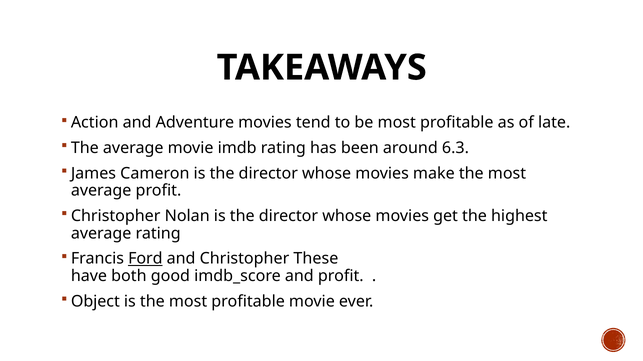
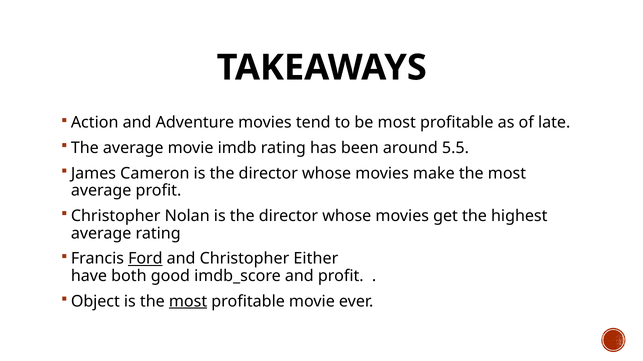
6.3: 6.3 -> 5.5 (455, 148)
These: These -> Either (316, 259)
most underline: none -> present (188, 302)
